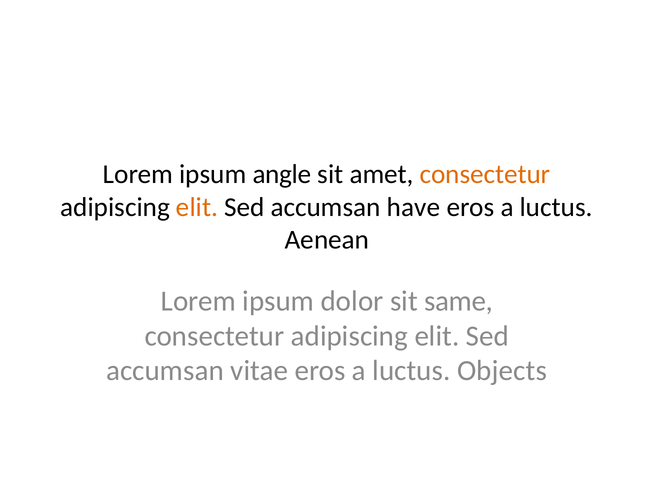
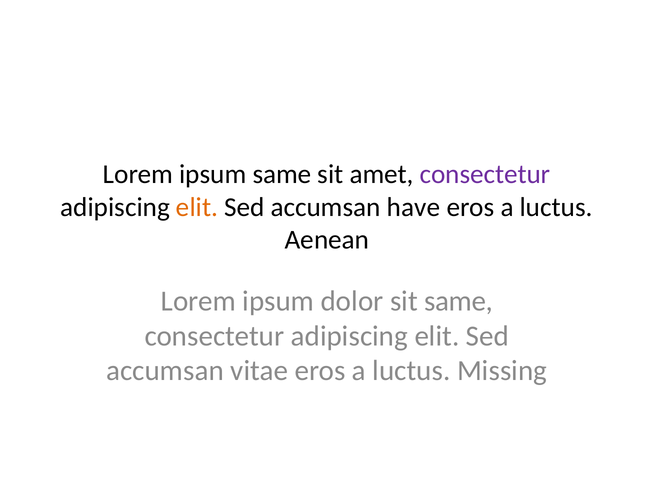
ipsum angle: angle -> same (282, 174)
consectetur colour: orange -> purple (485, 174)
Objects: Objects -> Missing (502, 370)
